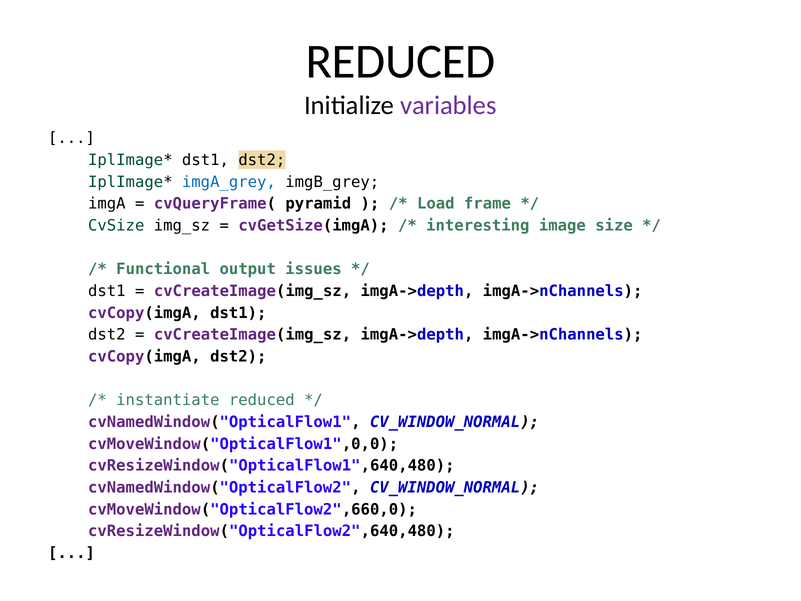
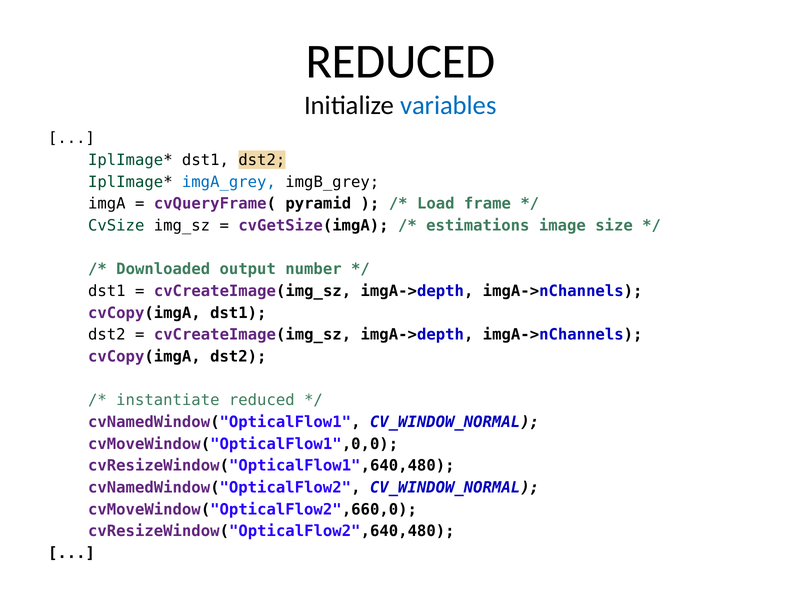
variables colour: purple -> blue (448, 105)
interesting: interesting -> estimations (478, 225)
Functional: Functional -> Downloaded (163, 269)
issues: issues -> number (313, 269)
